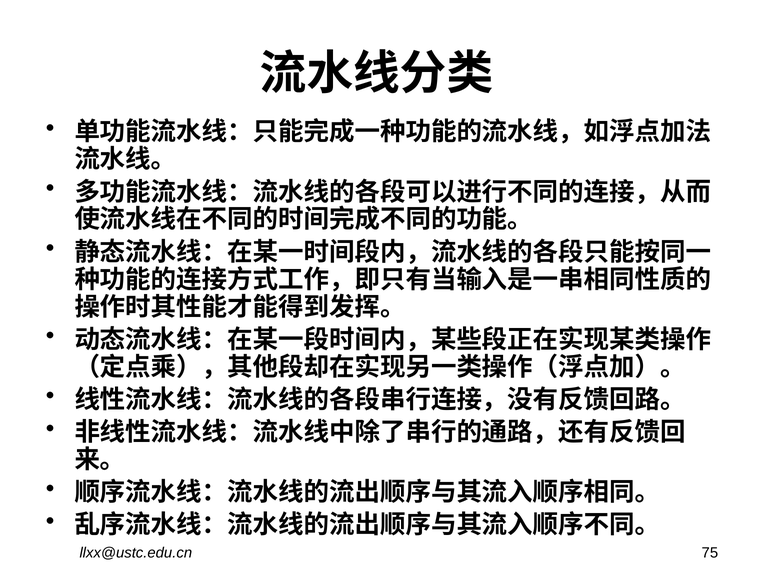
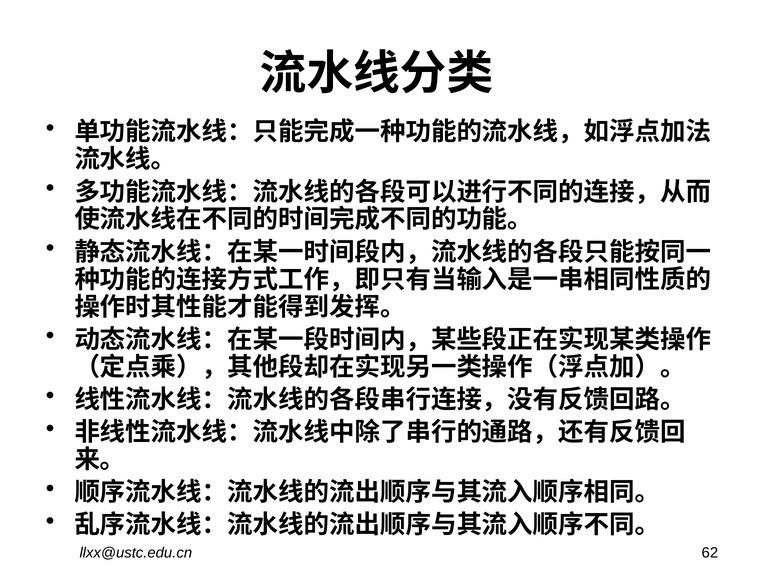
75: 75 -> 62 (710, 553)
